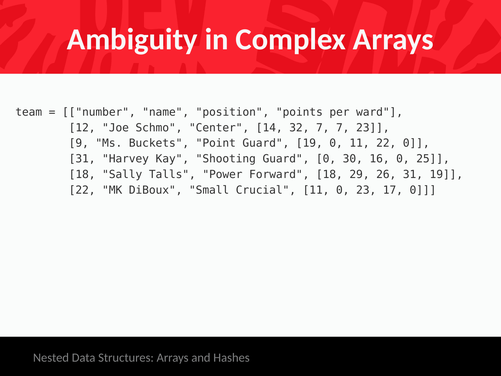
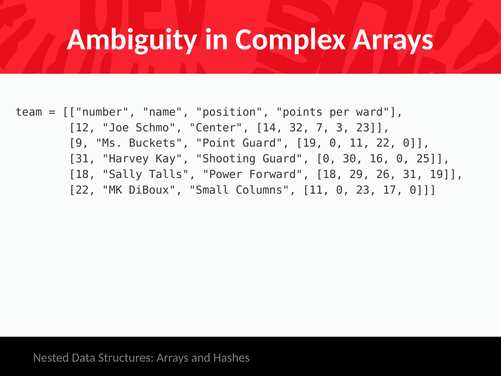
7 7: 7 -> 3 (343, 128)
Crucial: Crucial -> Columns (266, 190)
